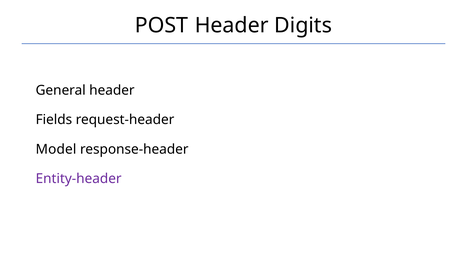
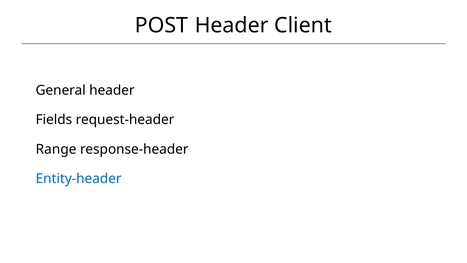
Digits: Digits -> Client (303, 25)
Model: Model -> Range (56, 149)
Entity-header colour: purple -> blue (79, 178)
